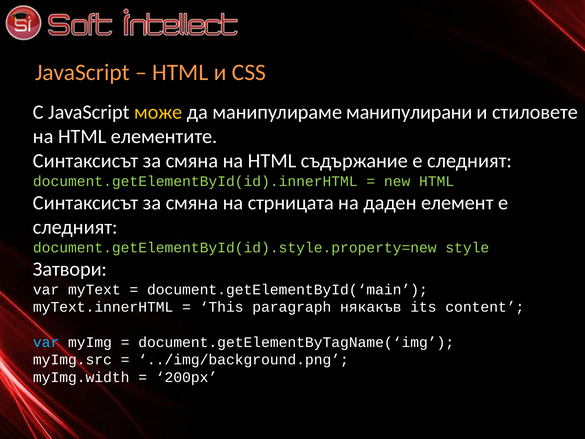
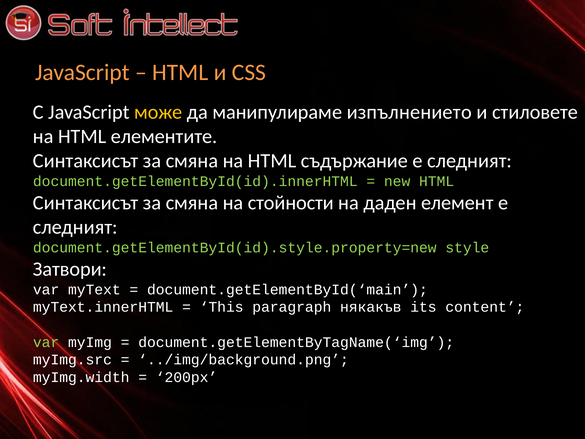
манипулирани: манипулирани -> изпълнението (409, 112)
стрницата: стрницата -> стойности (291, 203)
var colour: light blue -> light green (46, 342)
